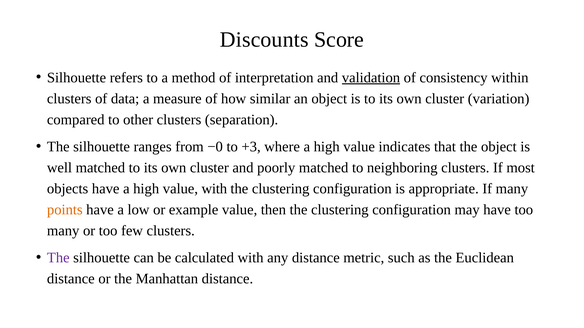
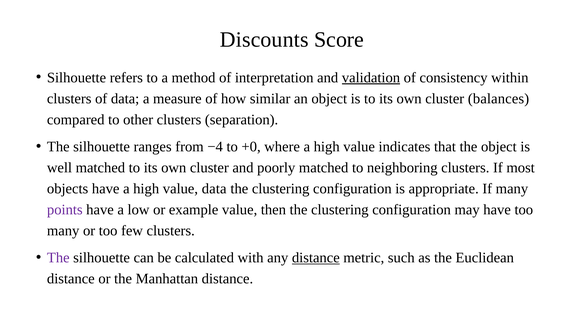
variation: variation -> balances (499, 99)
−0: −0 -> −4 (215, 147)
+3: +3 -> +0 (251, 147)
value with: with -> data (214, 189)
points colour: orange -> purple (65, 210)
distance underline: none -> present (316, 258)
